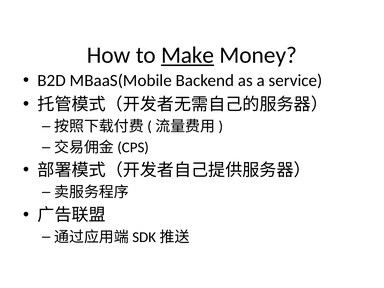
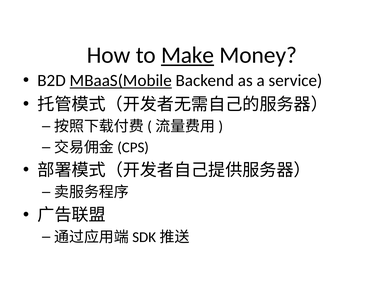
MBaaS(Mobile underline: none -> present (121, 81)
